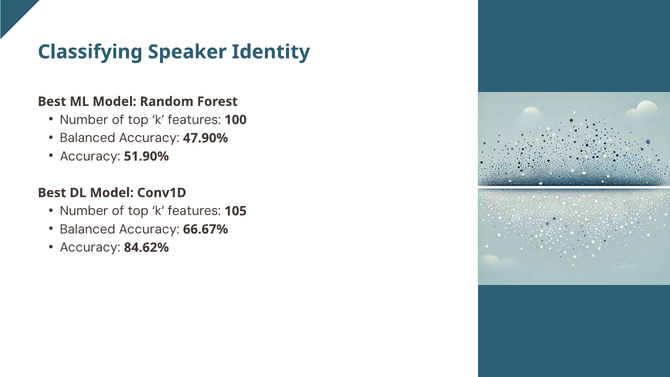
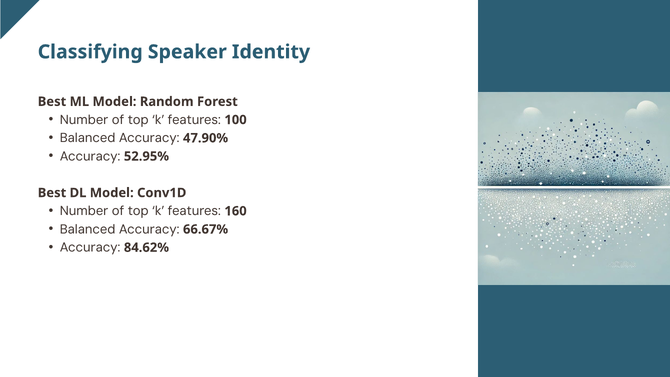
51.90%: 51.90% -> 52.95% (146, 156)
105: 105 -> 160 (236, 211)
